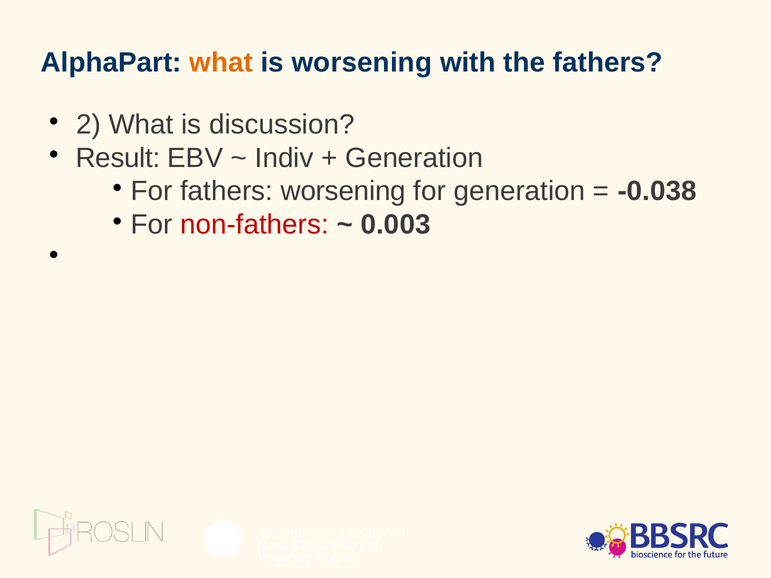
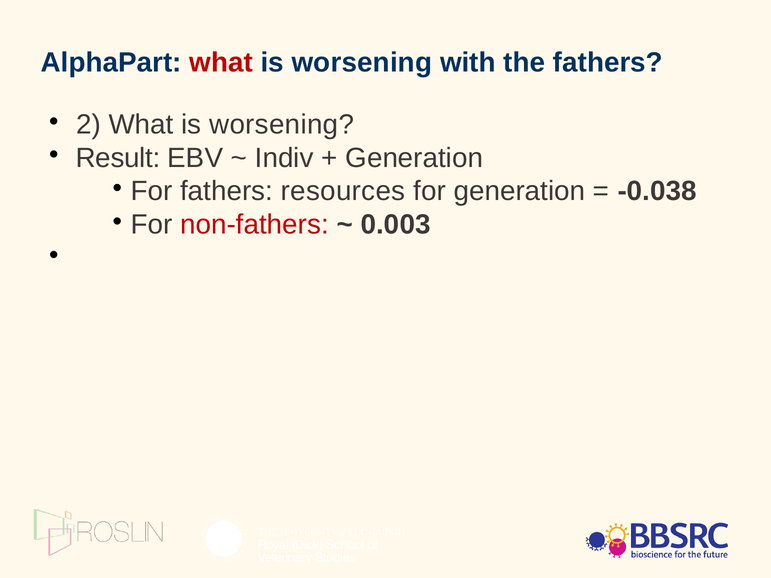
what colour: orange -> red (221, 63)
2 What is discussion: discussion -> worsening (282, 125)
fathers worsening: worsening -> resources (343, 191)
